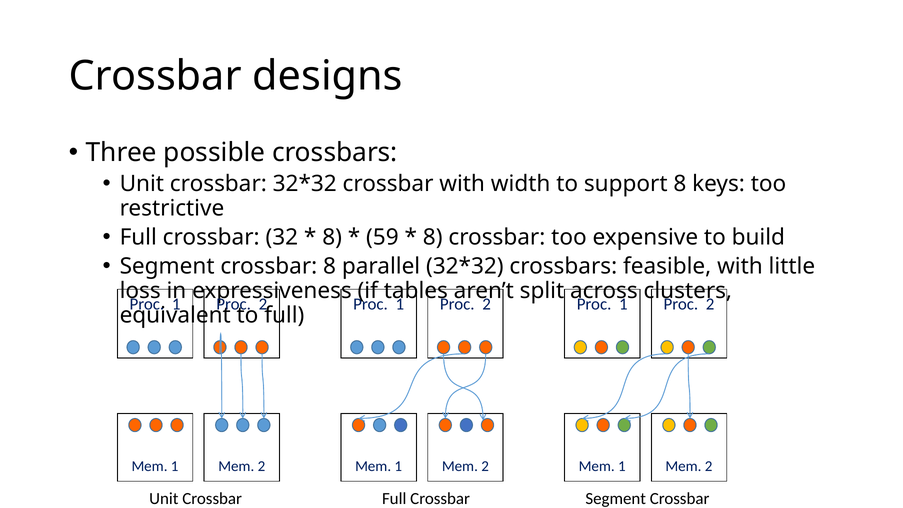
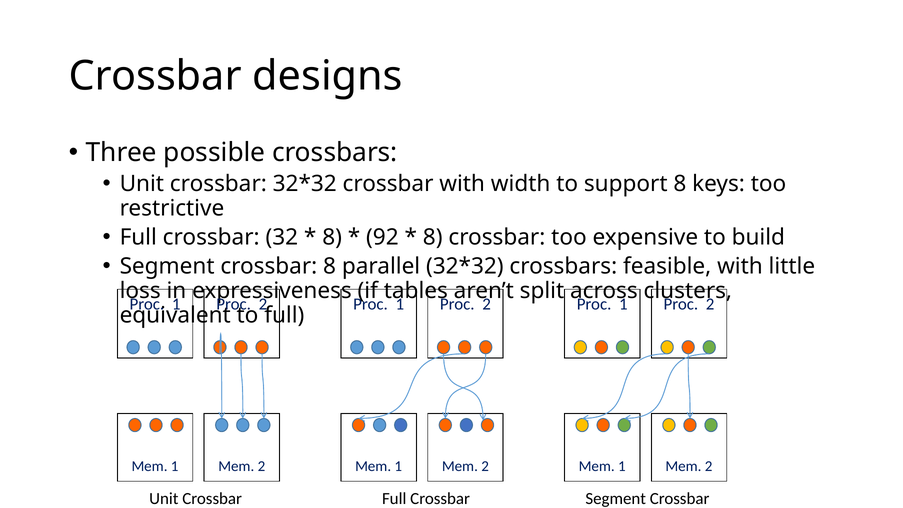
59: 59 -> 92 (382, 237)
